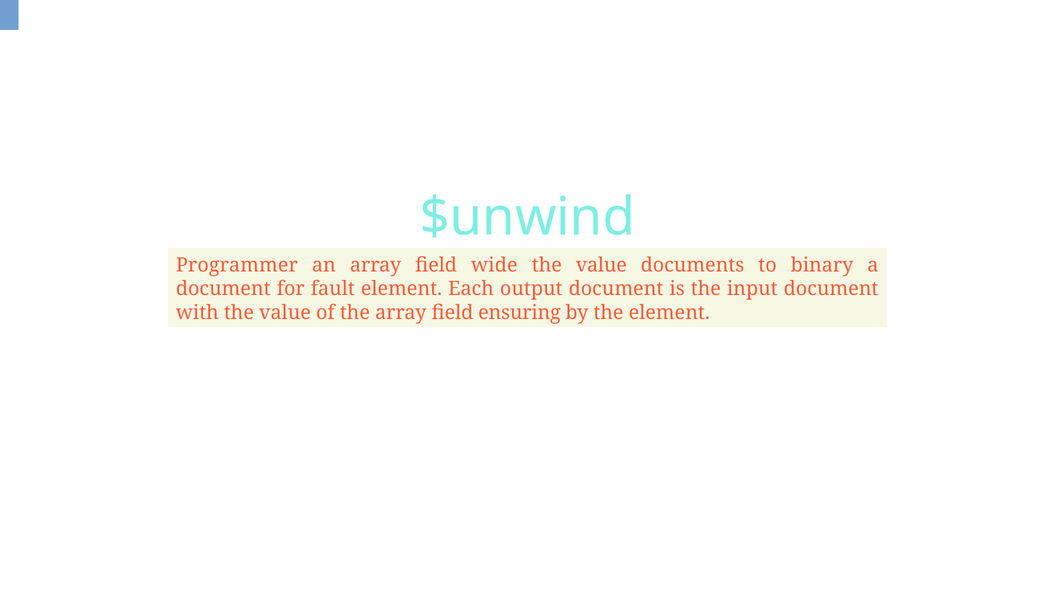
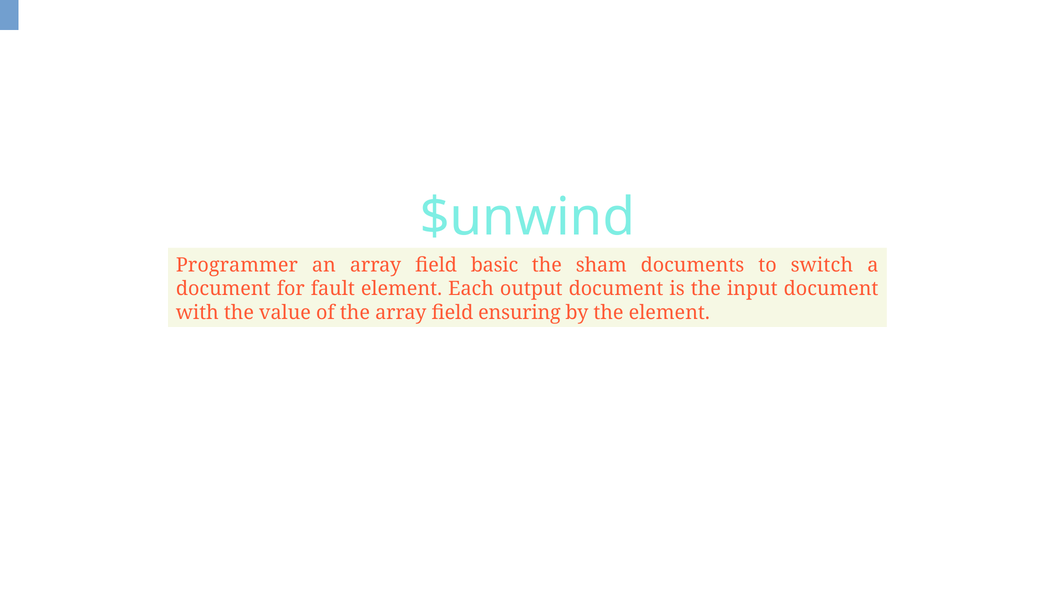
wide: wide -> basic (495, 265)
value: value -> sham (601, 265)
binary: binary -> switch (822, 265)
